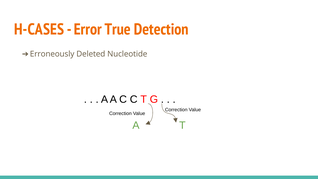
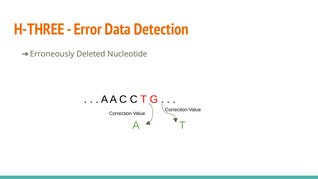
H-CASES: H-CASES -> H-THREE (39, 29)
True: True -> Data (118, 29)
